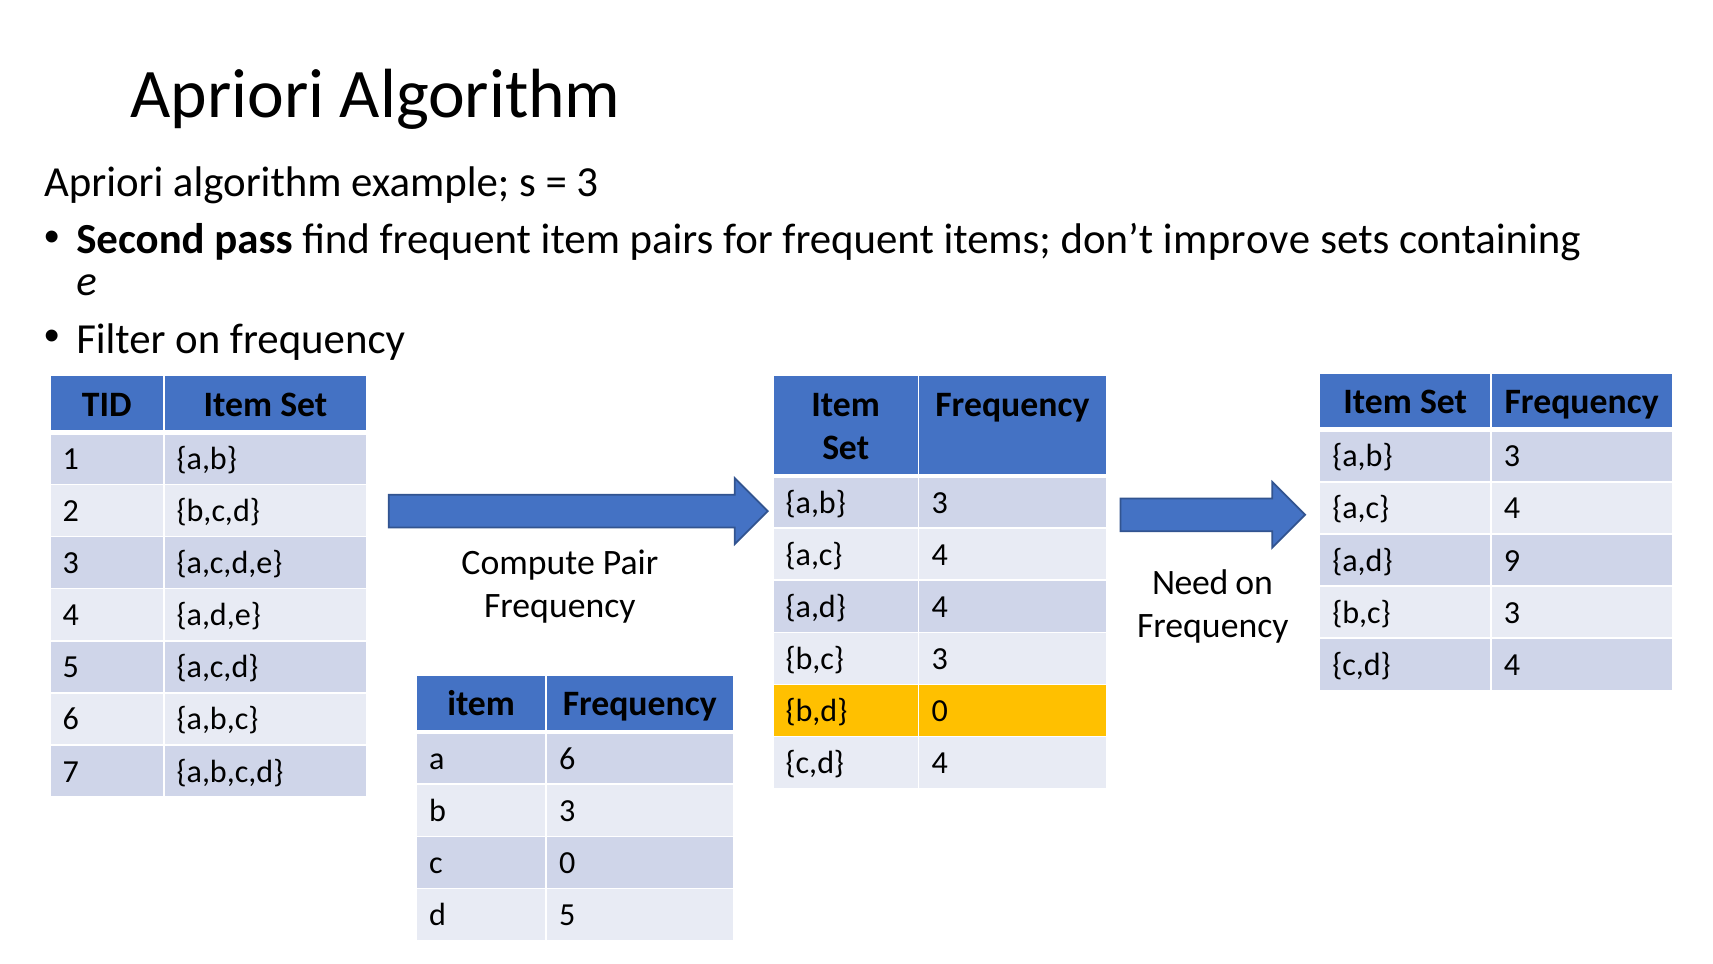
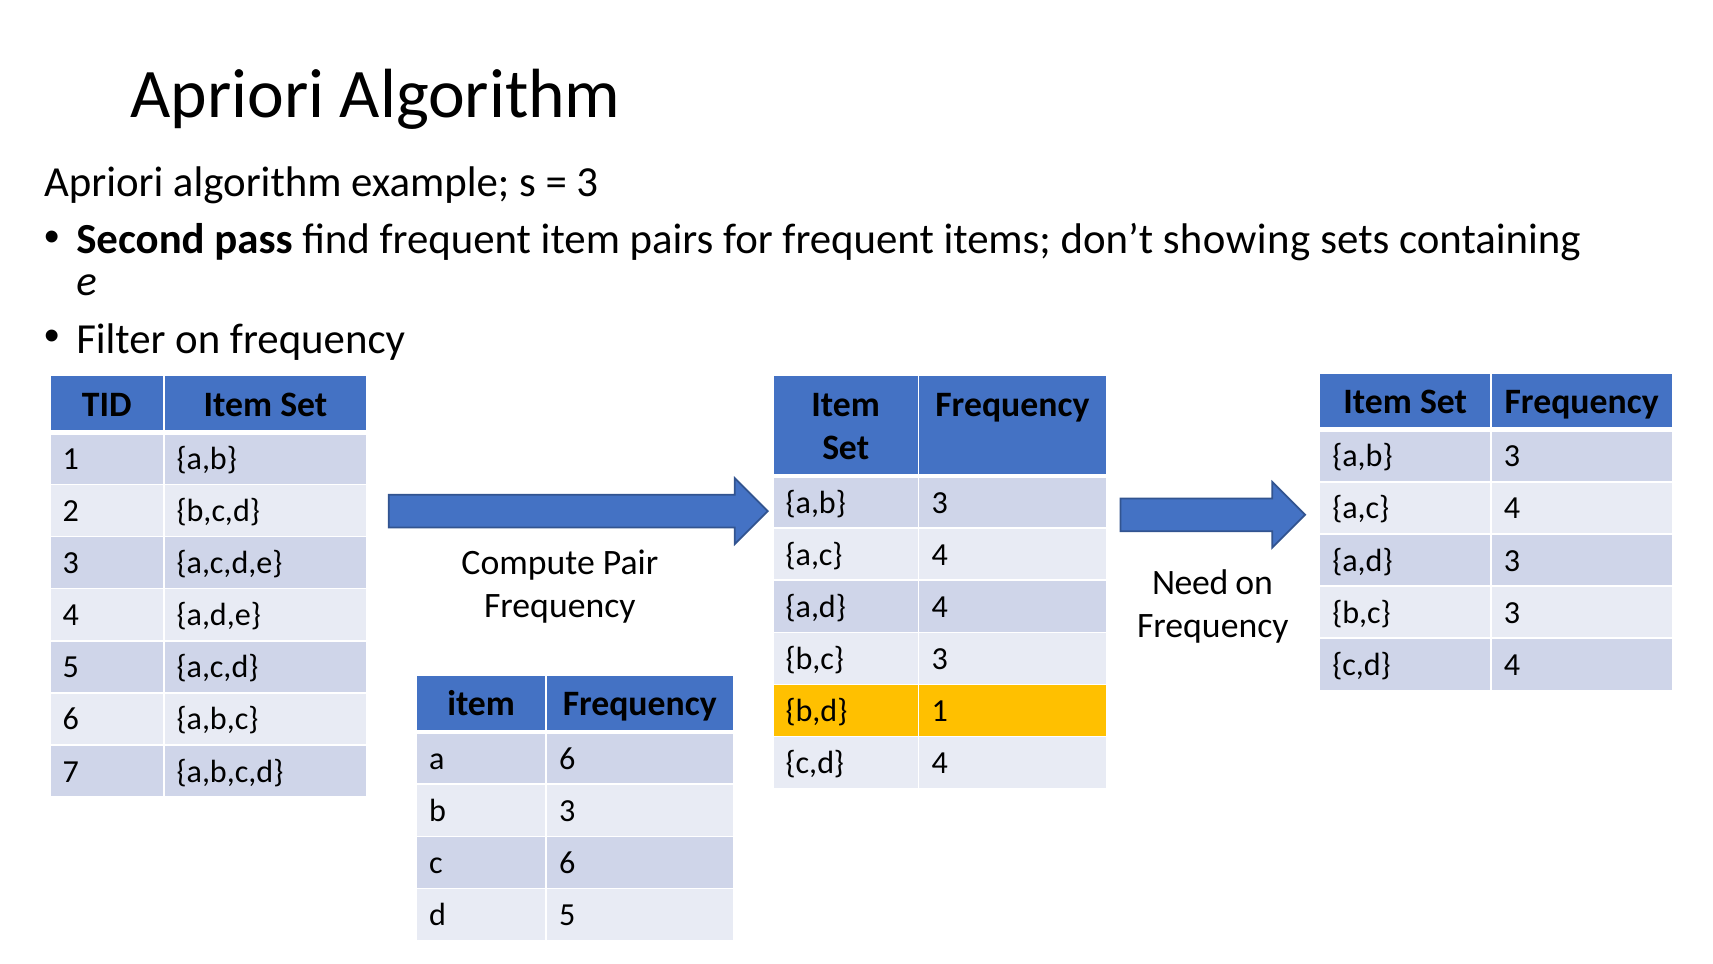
improve: improve -> showing (1237, 240)
a,d 9: 9 -> 3 (1512, 560)
b,d 0: 0 -> 1 (940, 711)
c 0: 0 -> 6 (567, 862)
